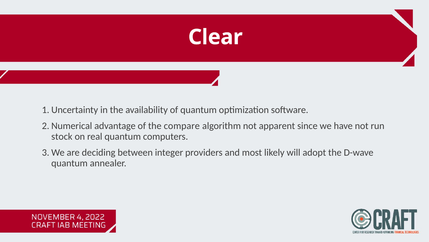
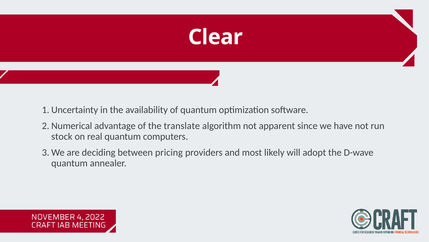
compare: compare -> translate (182, 126)
integer: integer -> pricing (169, 152)
